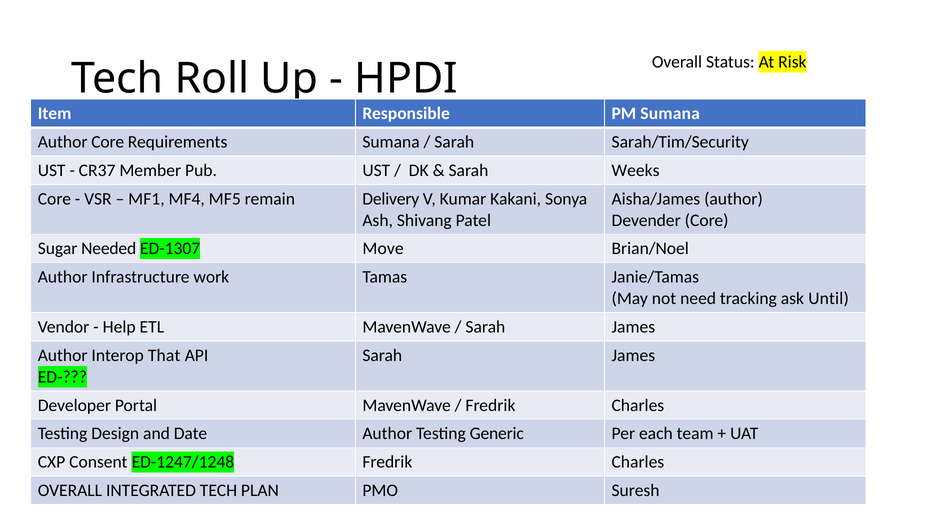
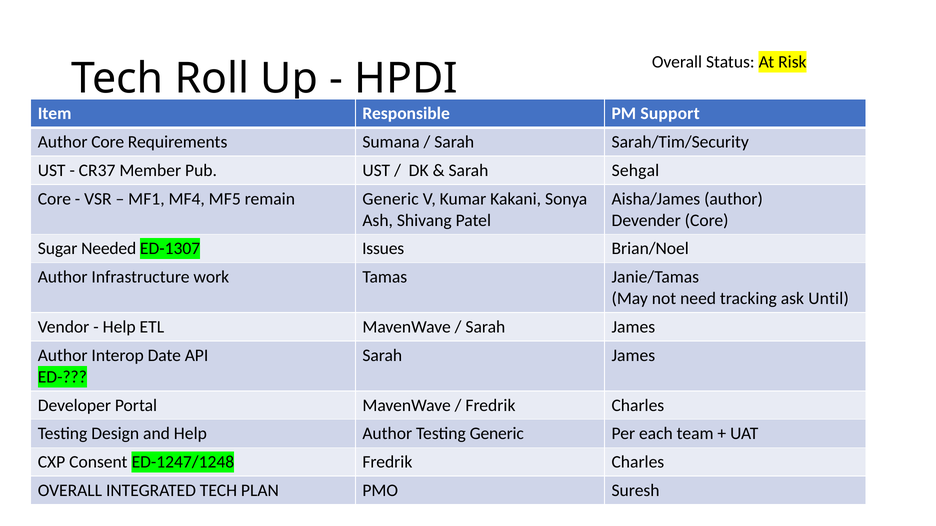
PM Sumana: Sumana -> Support (670, 114)
Weeks: Weeks -> Sehgal (635, 171)
remain Delivery: Delivery -> Generic (391, 199)
Move: Move -> Issues (383, 249)
That: That -> Date (164, 356)
and Date: Date -> Help (190, 434)
